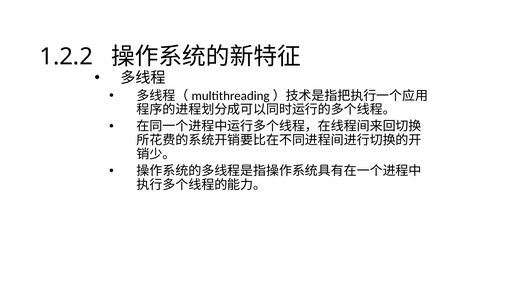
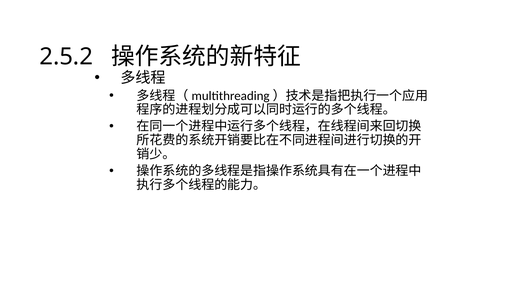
1.2.2: 1.2.2 -> 2.5.2 (66, 57)
